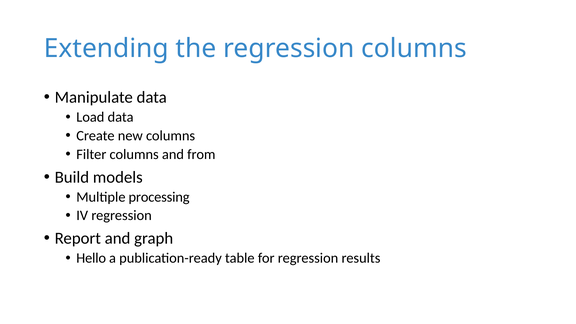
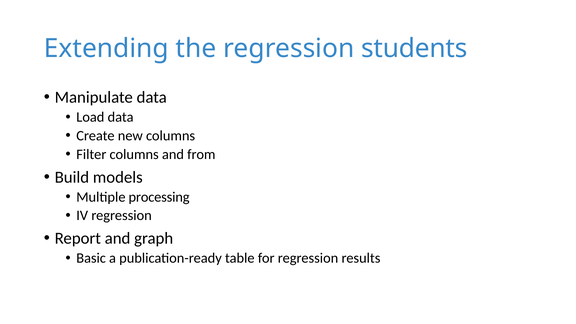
regression columns: columns -> students (414, 48)
Hello: Hello -> Basic (91, 258)
